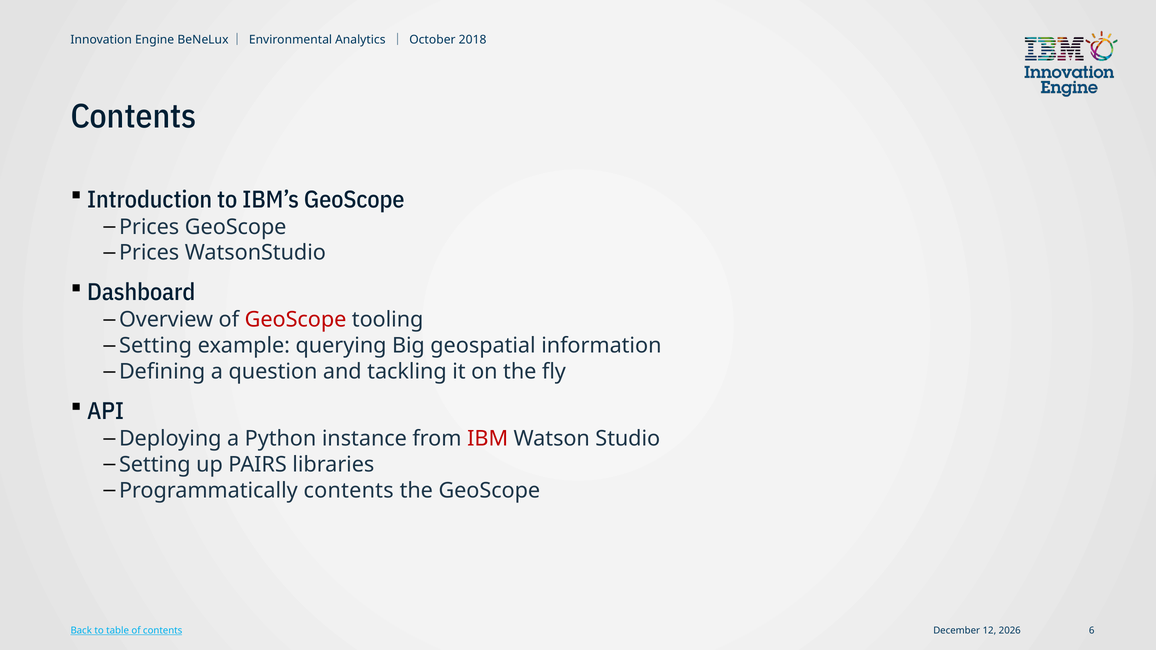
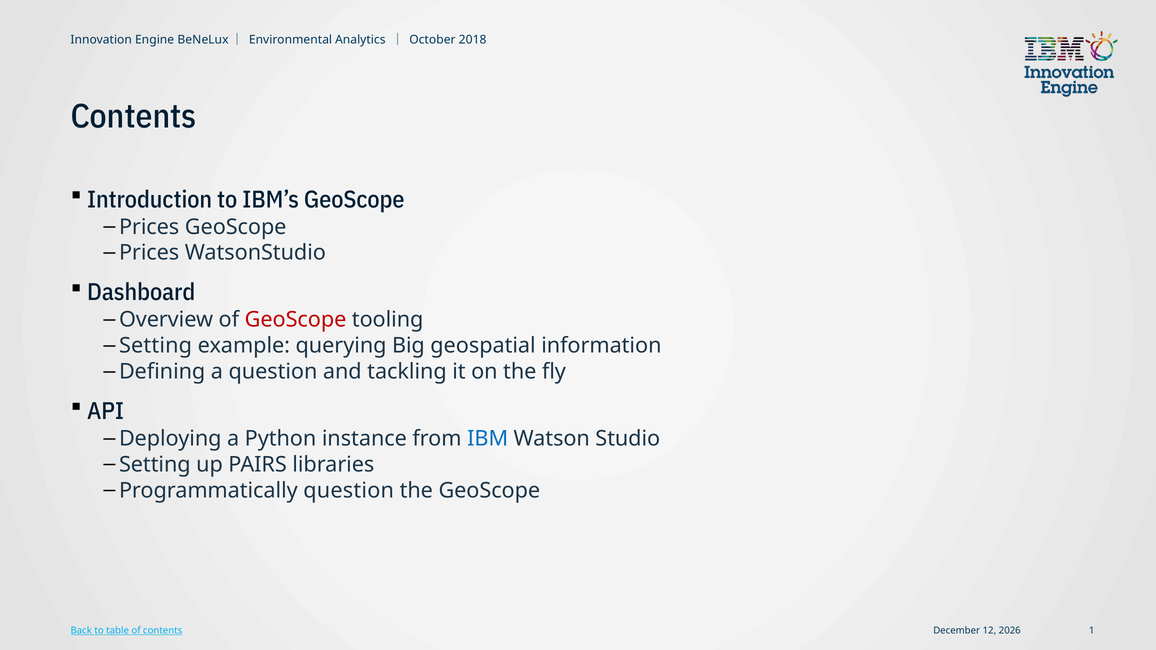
IBM colour: red -> blue (488, 439)
Programmatically contents: contents -> question (349, 491)
6: 6 -> 1 (1092, 631)
